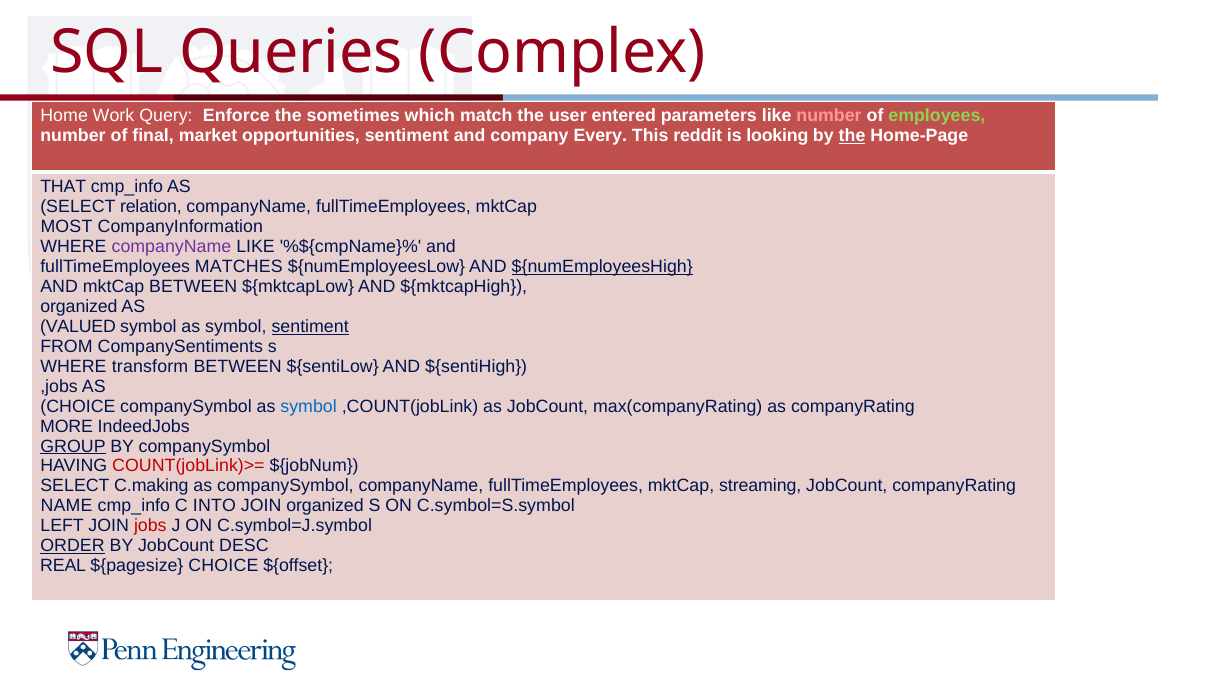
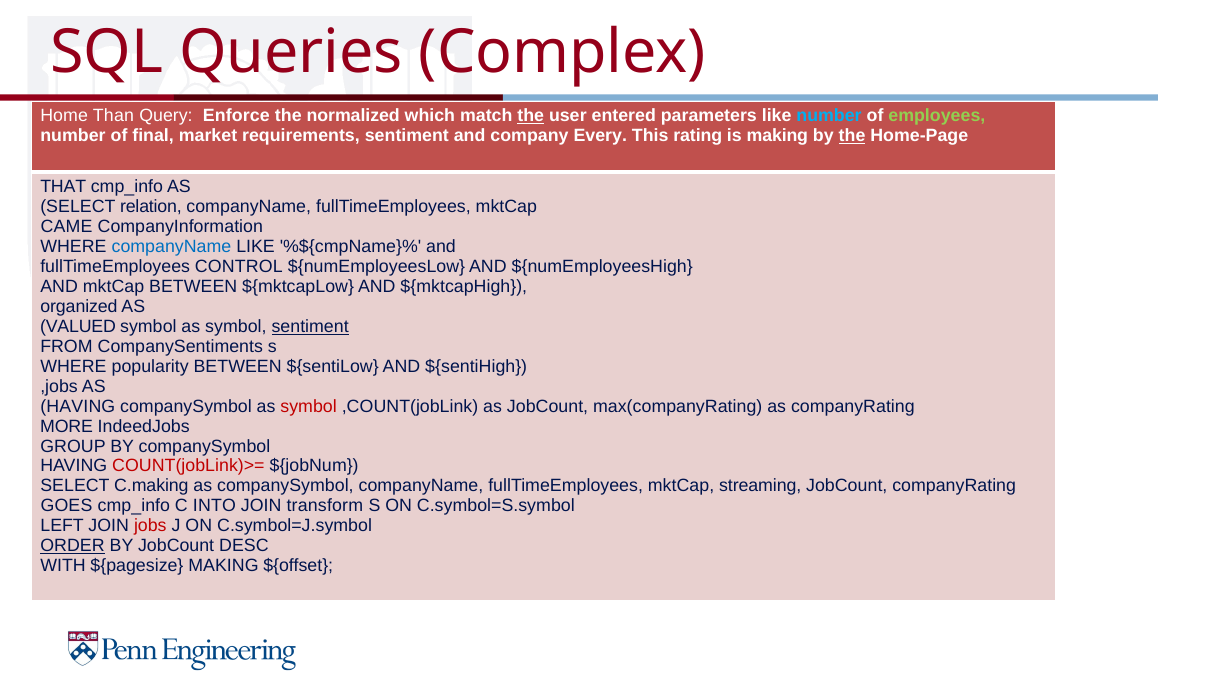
Work: Work -> Than (113, 116)
sometimes: sometimes -> normalized (353, 116)
the underline: none -> present (531, 116)
number colour: pink -> light blue (829, 116)
opportunities: opportunities -> requirements (301, 136)
reddit: reddit -> rating (698, 136)
is looking: looking -> making (777, 136)
MOST: MOST -> CAME (66, 227)
companyName colour: purple -> blue (171, 247)
MATCHES: MATCHES -> CONTROL (239, 267)
${numEmployeesHigh underline: present -> none (602, 267)
transform: transform -> popularity (150, 367)
CHOICE: CHOICE -> HAVING (78, 407)
symbol colour: blue -> red (309, 407)
GROUP underline: present -> none (73, 447)
NAME: NAME -> GOES (66, 507)
JOIN organized: organized -> transform (325, 507)
REAL: REAL -> WITH (63, 566)
${pagesize CHOICE: CHOICE -> MAKING (224, 566)
